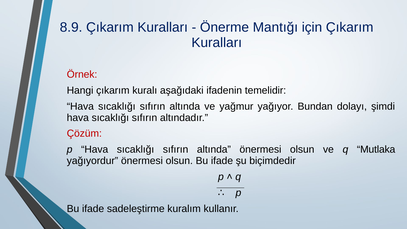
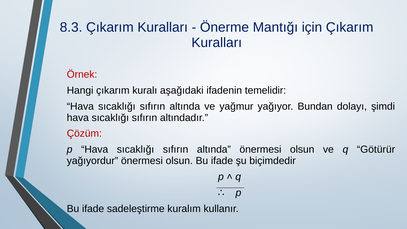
8.9: 8.9 -> 8.3 (71, 27)
Mutlaka: Mutlaka -> Götürür (376, 149)
